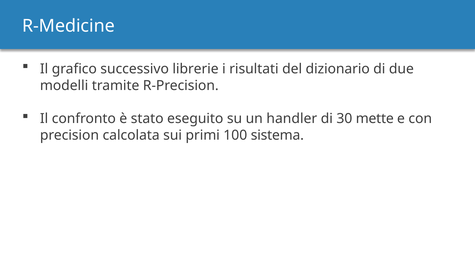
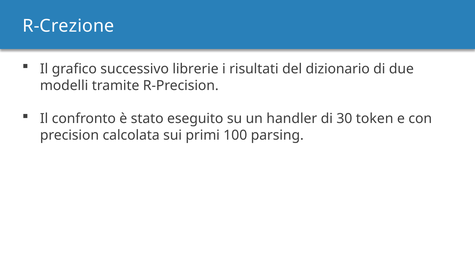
R-Medicine: R-Medicine -> R-Crezione (68, 26)
mette: mette -> token (375, 119)
sistema: sistema -> parsing (277, 135)
